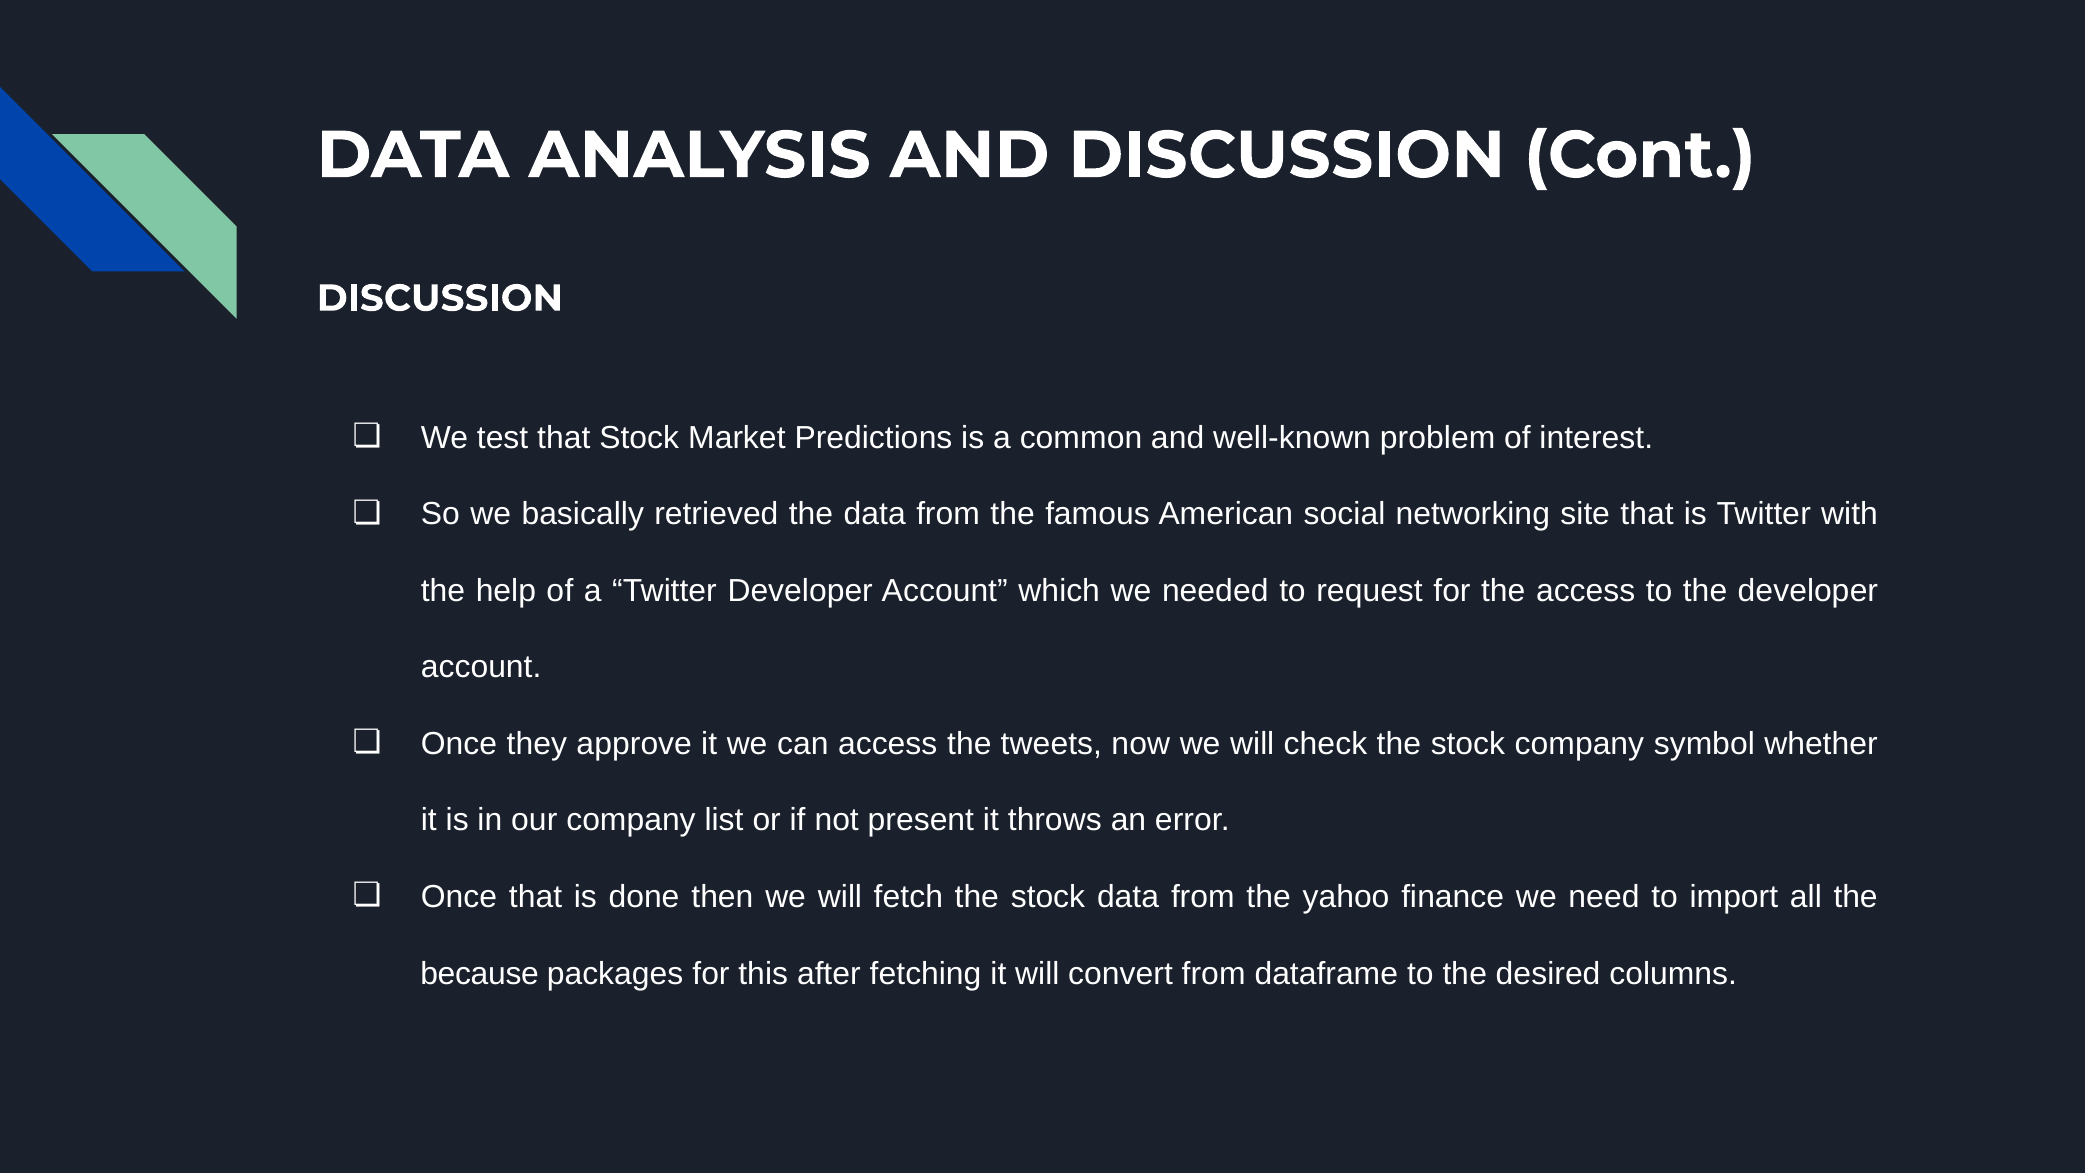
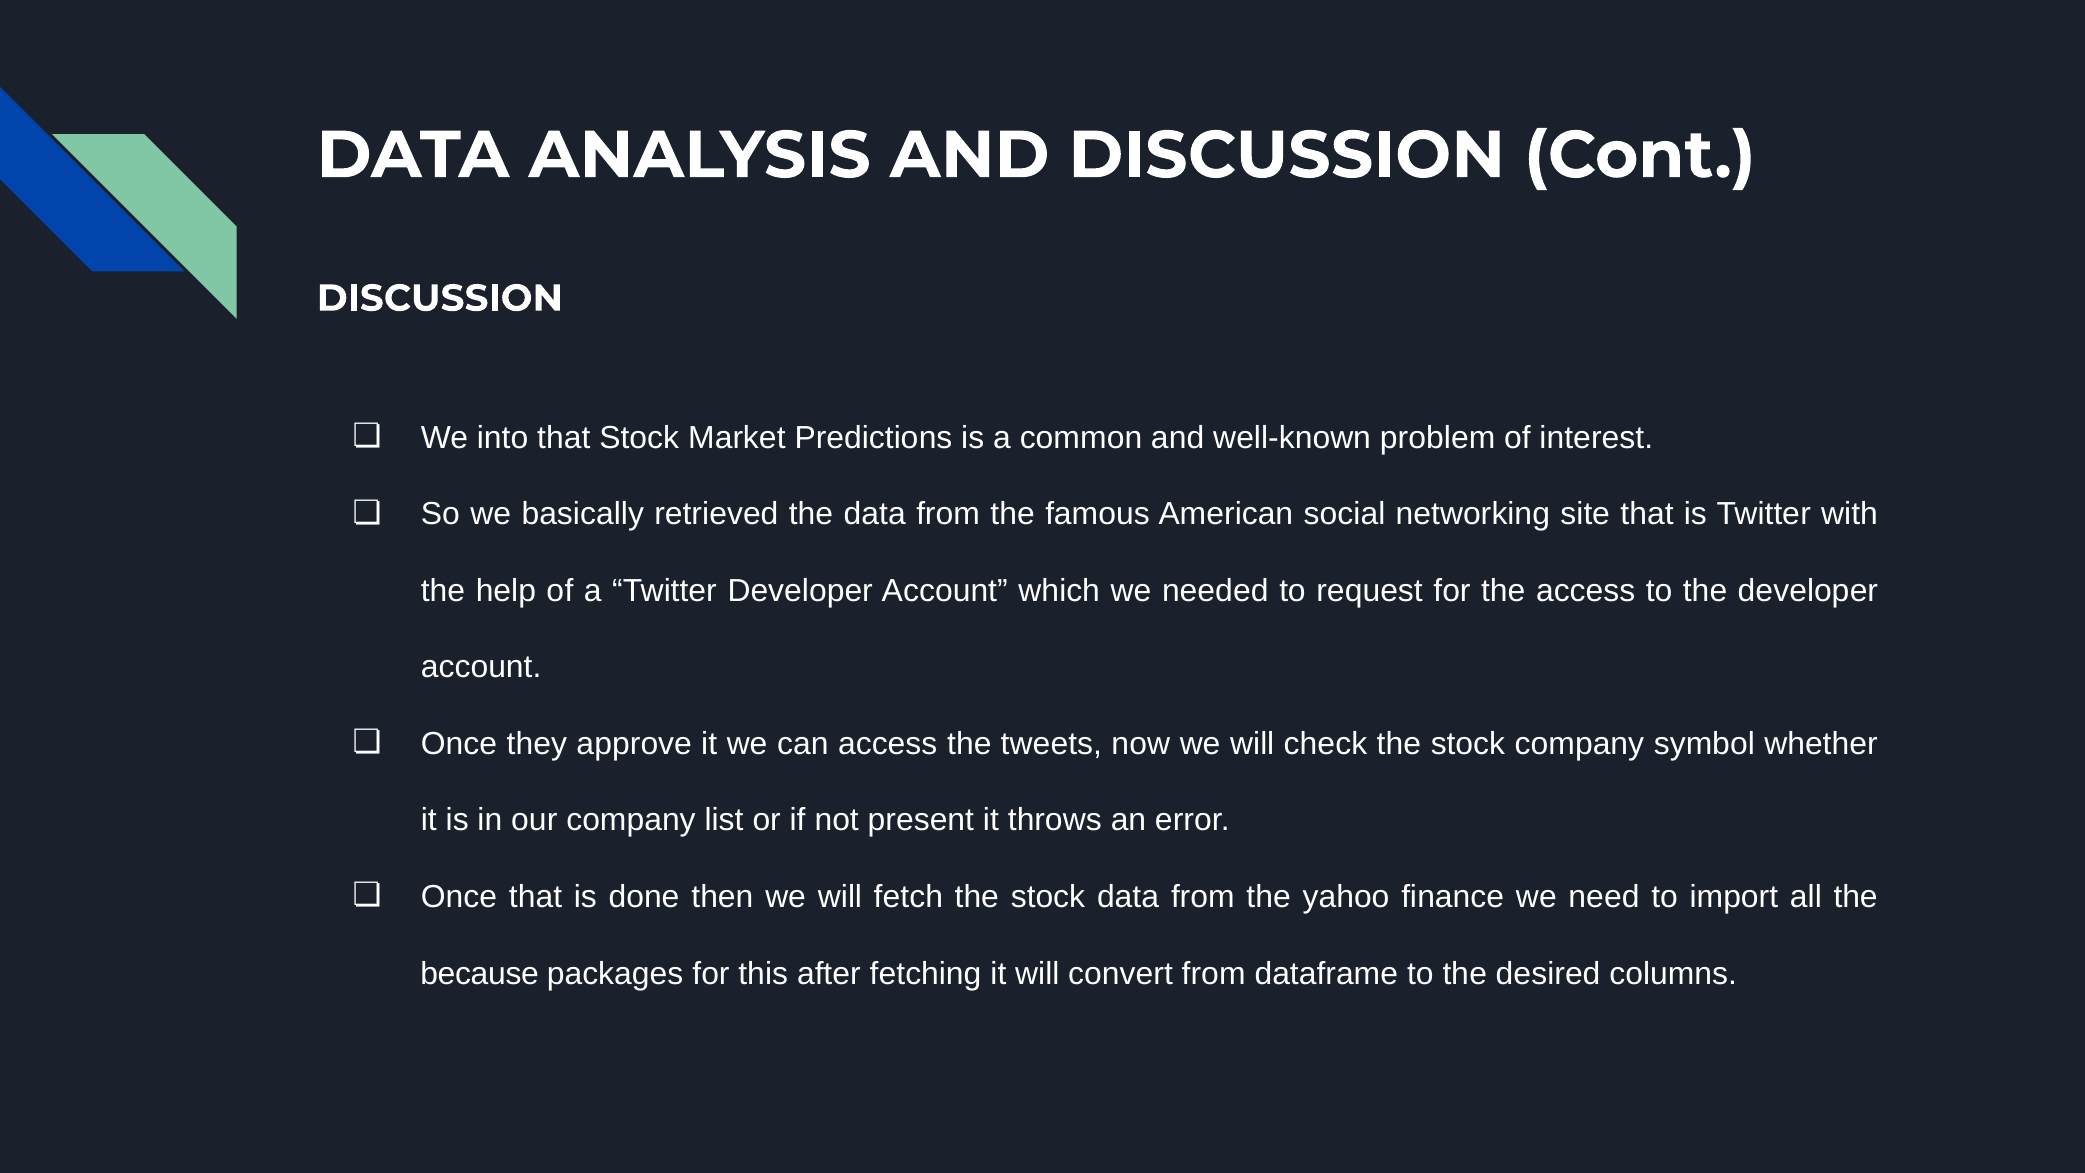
test: test -> into (503, 438)
